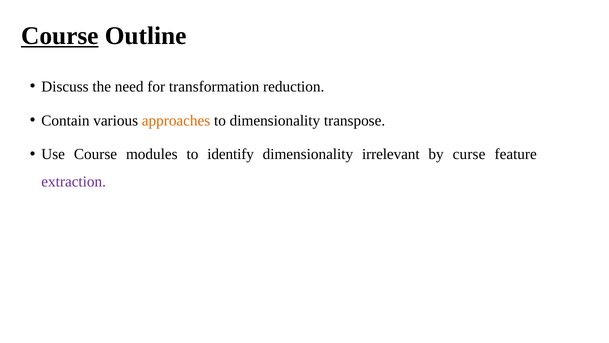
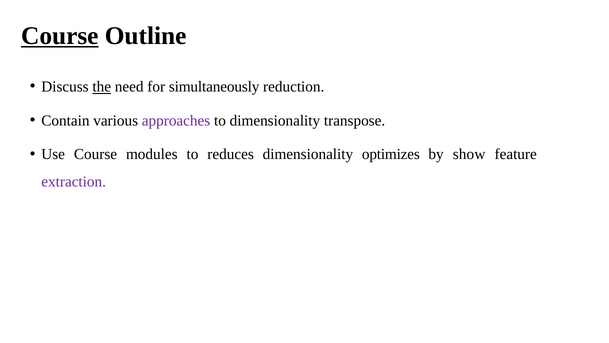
the underline: none -> present (102, 87)
transformation: transformation -> simultaneously (214, 87)
approaches colour: orange -> purple (176, 120)
identify: identify -> reduces (231, 154)
irrelevant: irrelevant -> optimizes (391, 154)
curse: curse -> show (469, 154)
